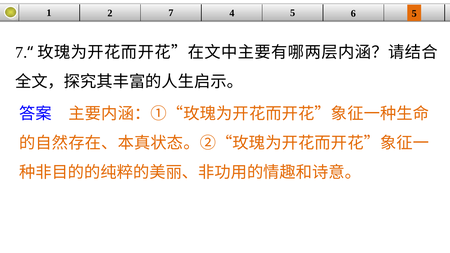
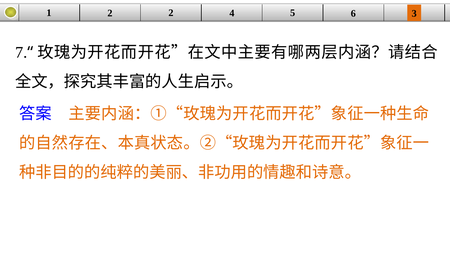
2 7: 7 -> 2 (171, 13)
6 5: 5 -> 3 (414, 14)
